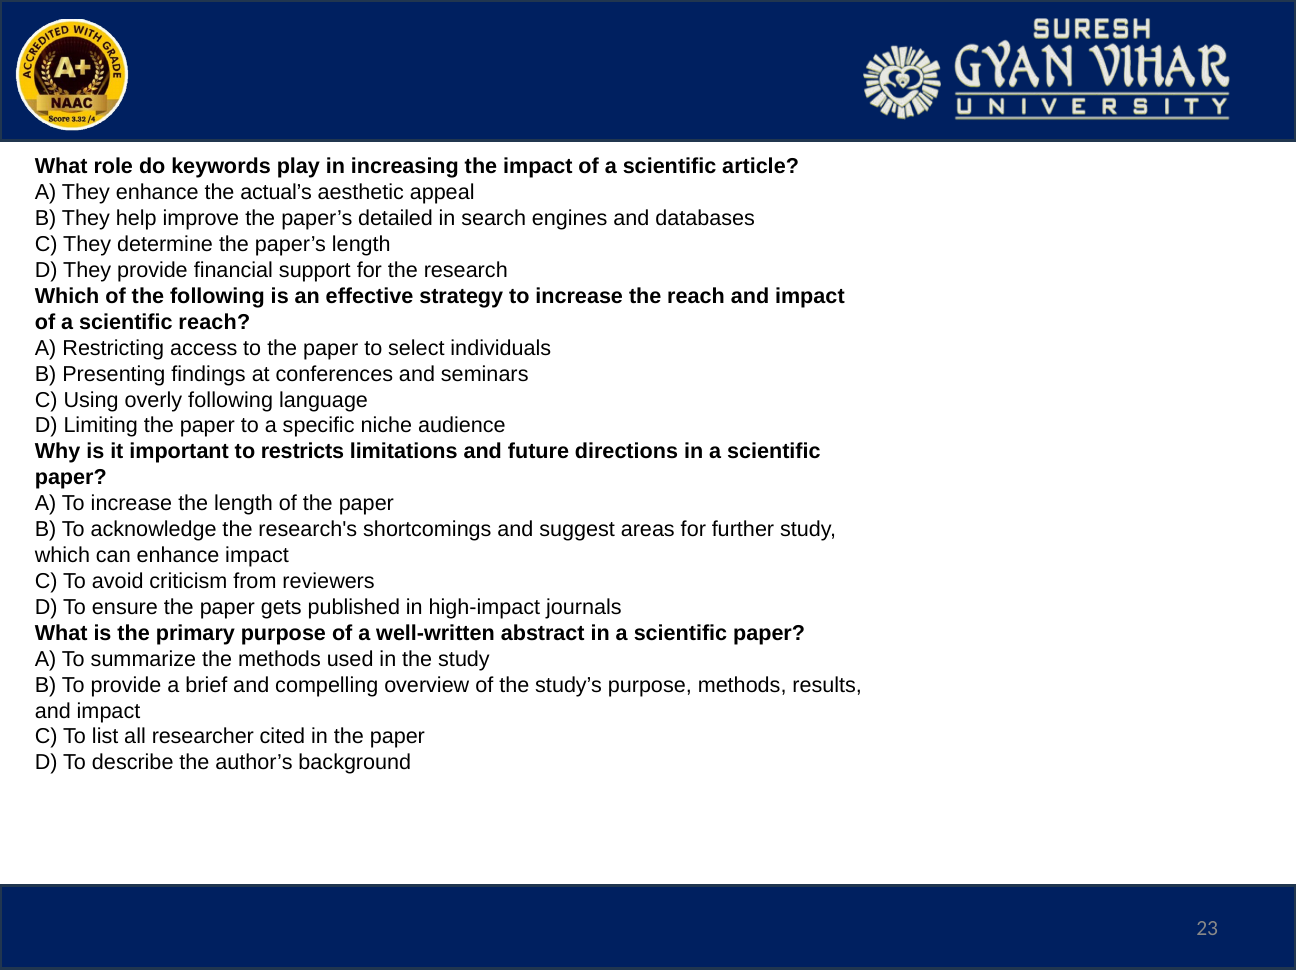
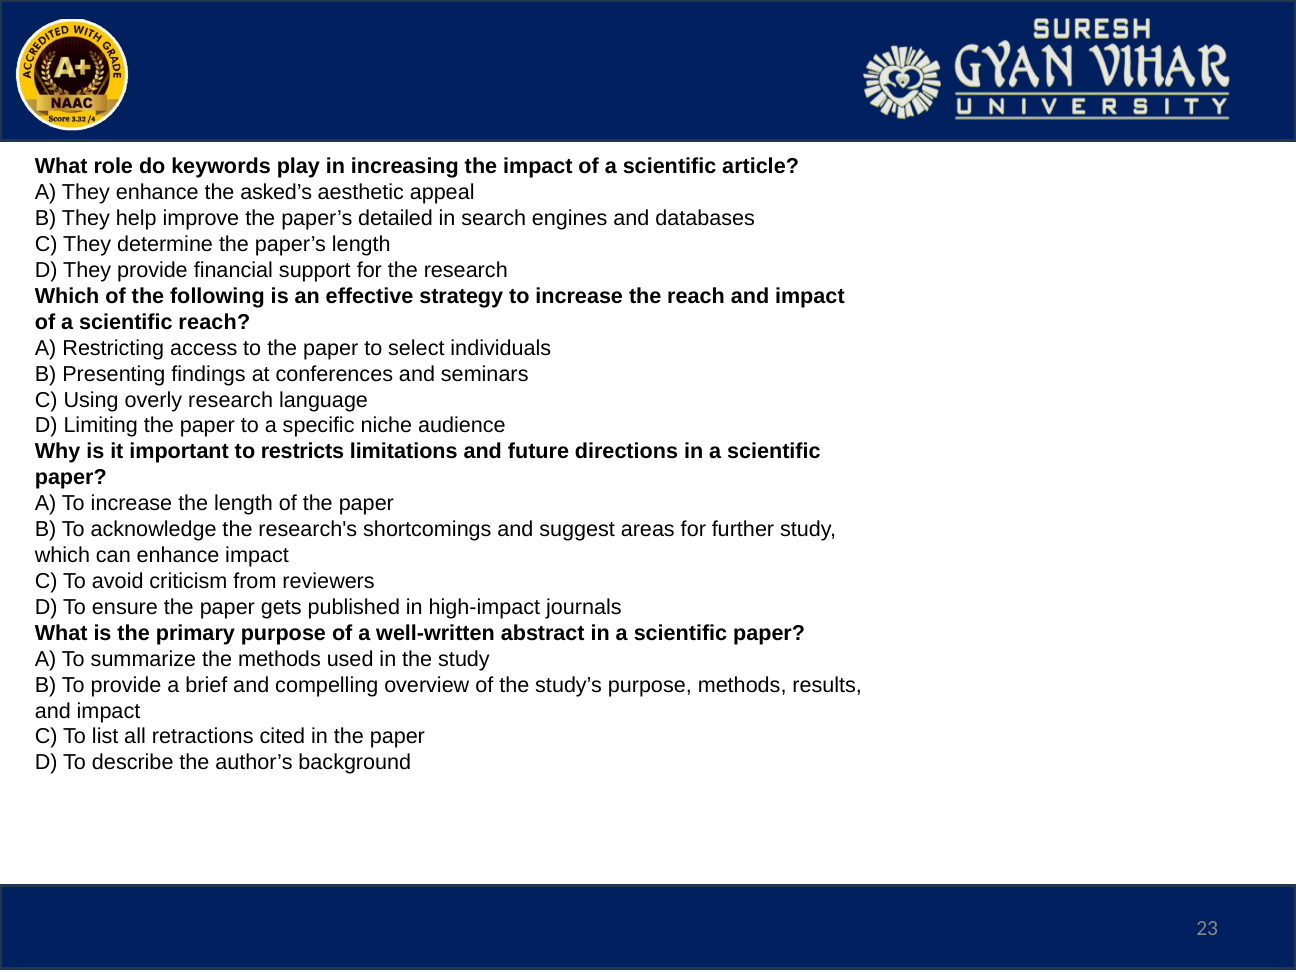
actual’s: actual’s -> asked’s (276, 193)
overly following: following -> research (231, 400)
researcher: researcher -> retractions (203, 737)
